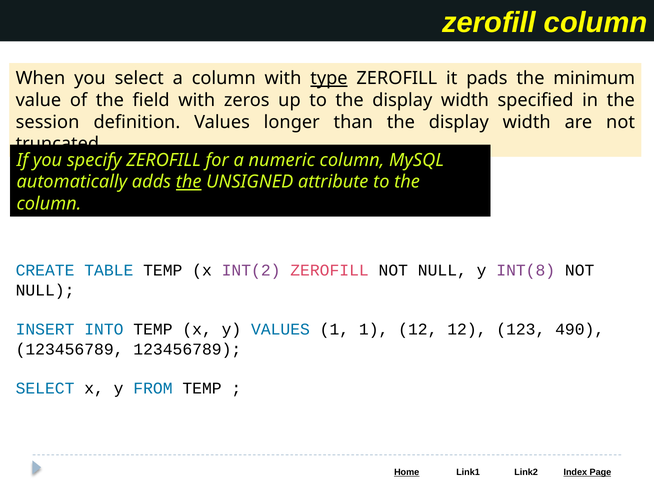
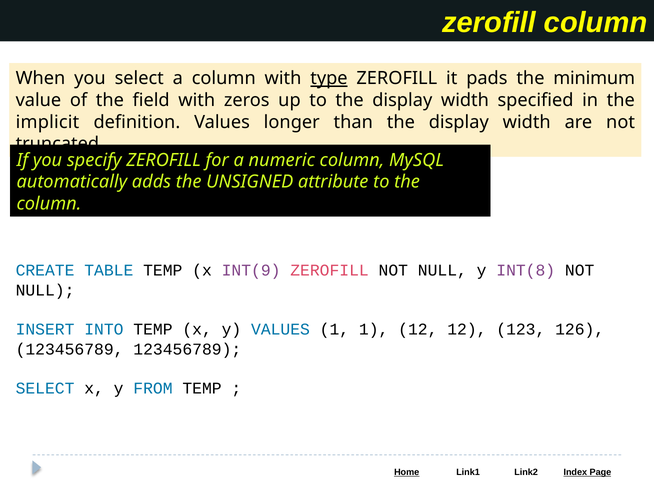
session: session -> implicit (47, 122)
the underline: present -> none (189, 182)
INT(2: INT(2 -> INT(9 (251, 270)
490: 490 -> 126 (580, 329)
